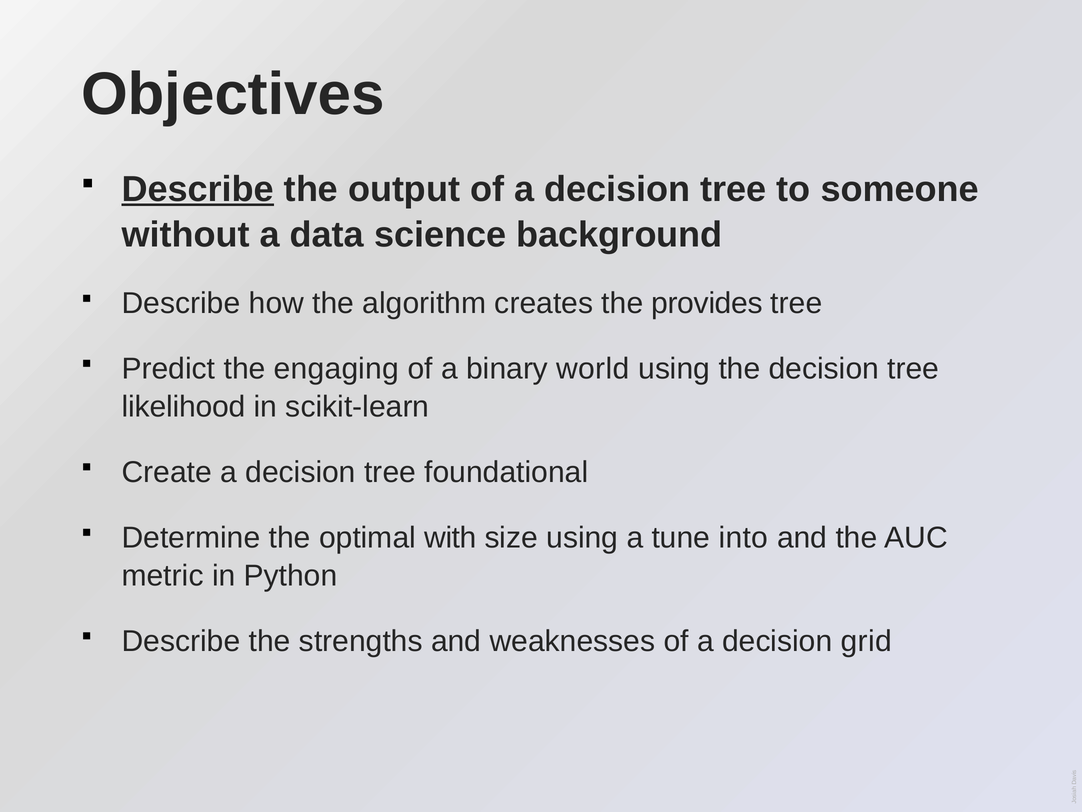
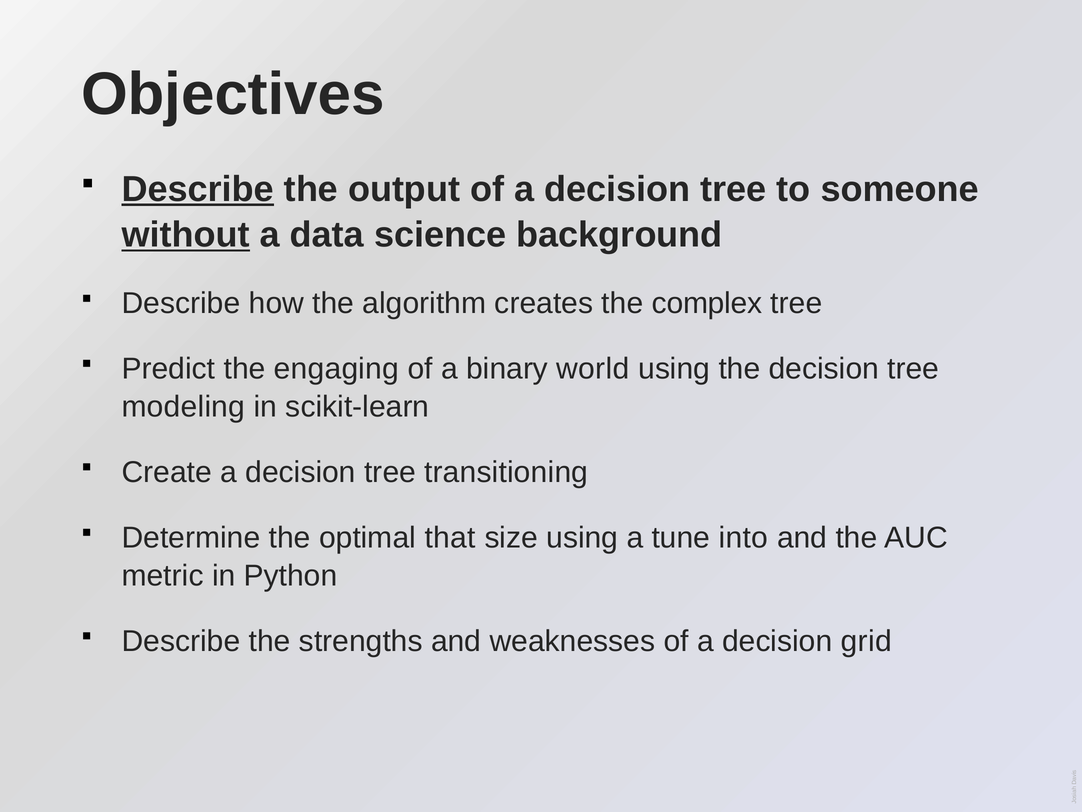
without underline: none -> present (186, 235)
provides: provides -> complex (707, 303)
likelihood: likelihood -> modeling (183, 407)
foundational: foundational -> transitioning (506, 472)
with: with -> that (450, 537)
